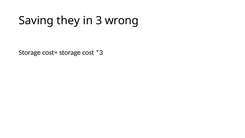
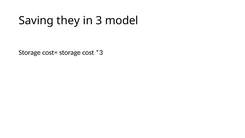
wrong: wrong -> model (122, 21)
